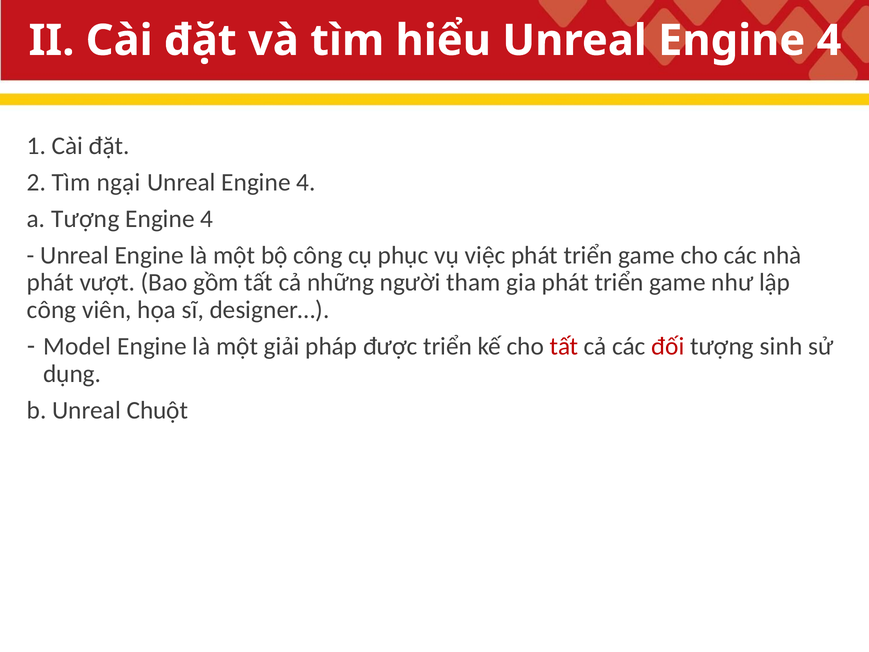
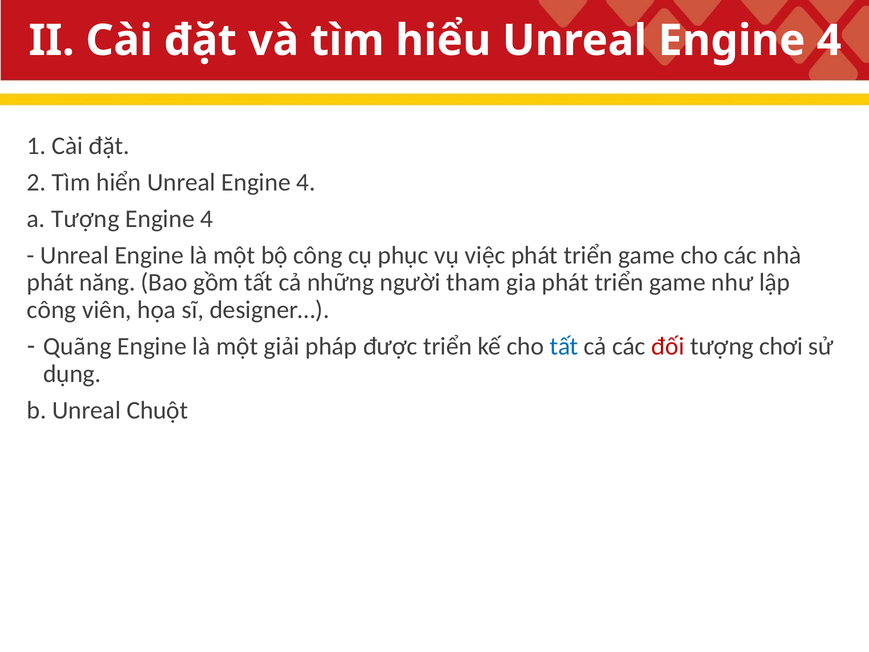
ngại: ngại -> hiển (119, 182)
vượt: vượt -> năng (107, 282)
Model: Model -> Quãng (77, 346)
tất colour: red -> blue (564, 346)
sinh: sinh -> chơi (781, 346)
